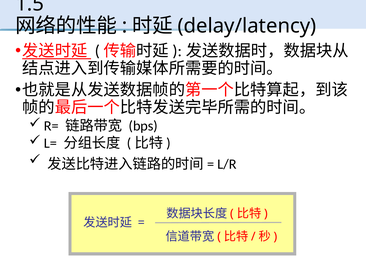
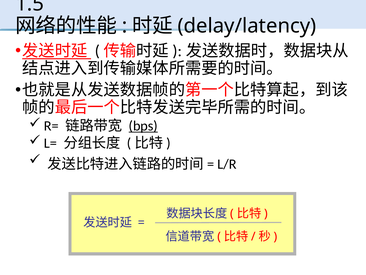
bps underline: none -> present (143, 126)
